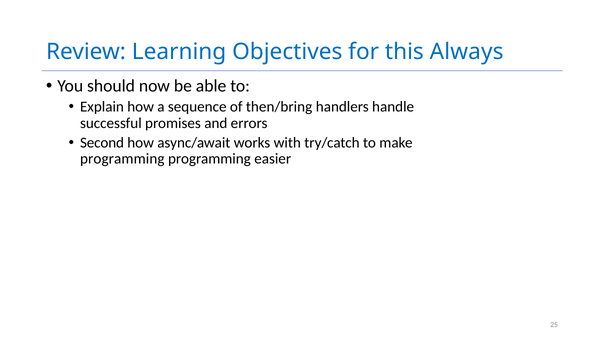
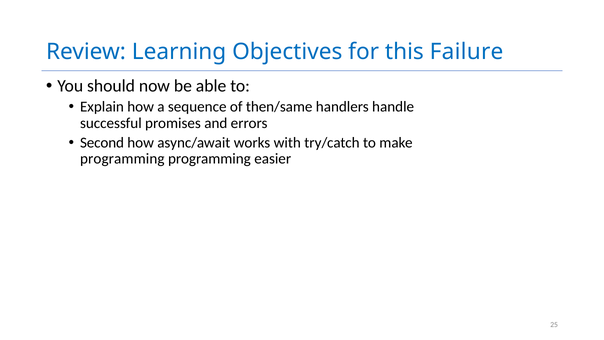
Always: Always -> Failure (467, 52)
then/bring: then/bring -> then/same (279, 107)
